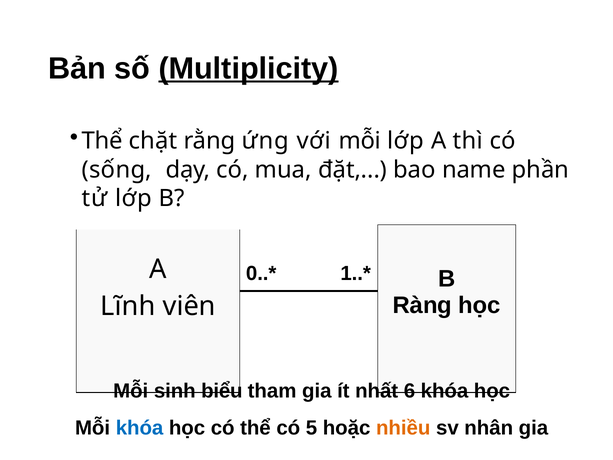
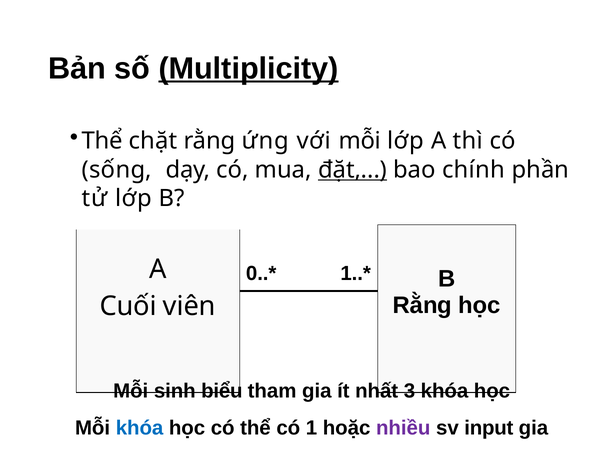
đặt underline: none -> present (353, 170)
name: name -> chính (474, 170)
Ràng: Ràng -> Rằng (422, 305)
Lĩnh: Lĩnh -> Cuối (128, 306)
6: 6 -> 3 (409, 391)
5: 5 -> 1 (311, 428)
nhiều colour: orange -> purple (403, 428)
nhân: nhân -> input (489, 428)
